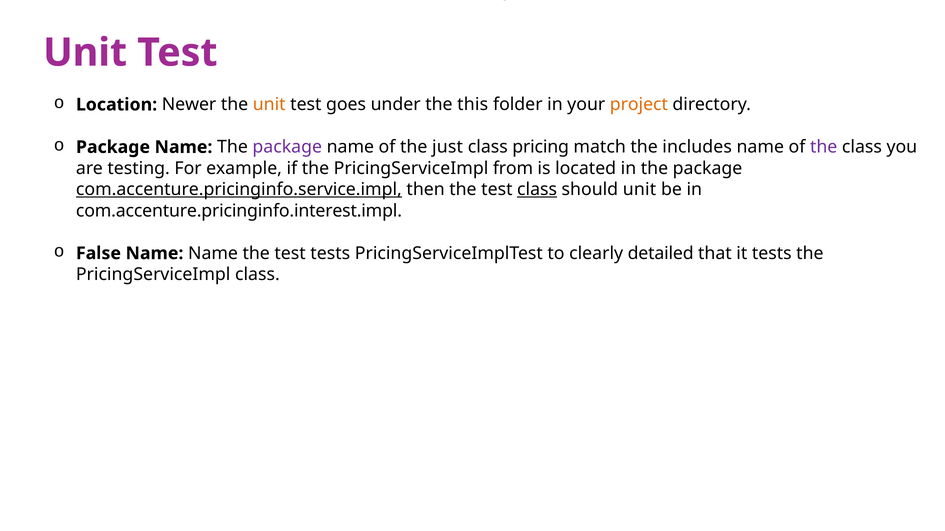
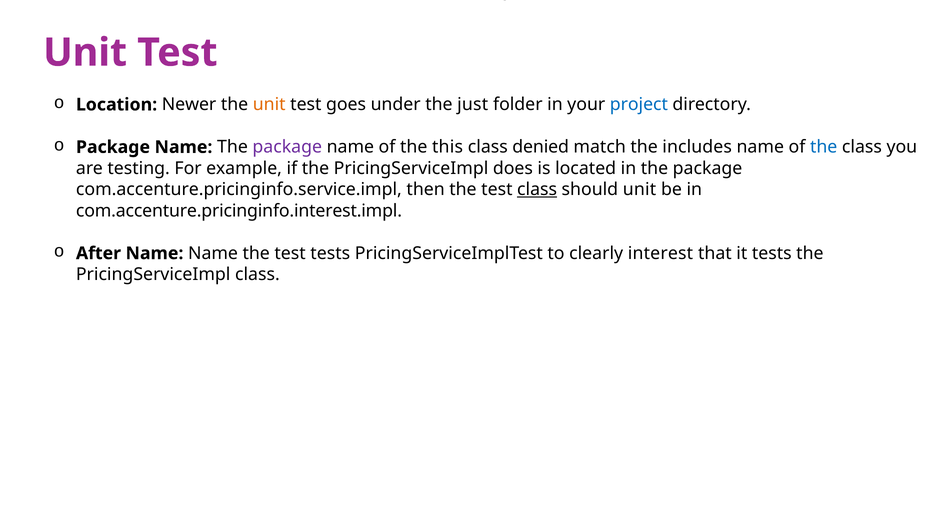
this: this -> just (473, 105)
project colour: orange -> blue (639, 105)
just: just -> this (448, 147)
pricing: pricing -> denied (541, 147)
the colour: purple -> blue (824, 147)
from: from -> does (513, 169)
com.accenture.pricinginfo.service.impl underline: present -> none (239, 190)
False: False -> After (98, 254)
detailed: detailed -> interest (660, 254)
